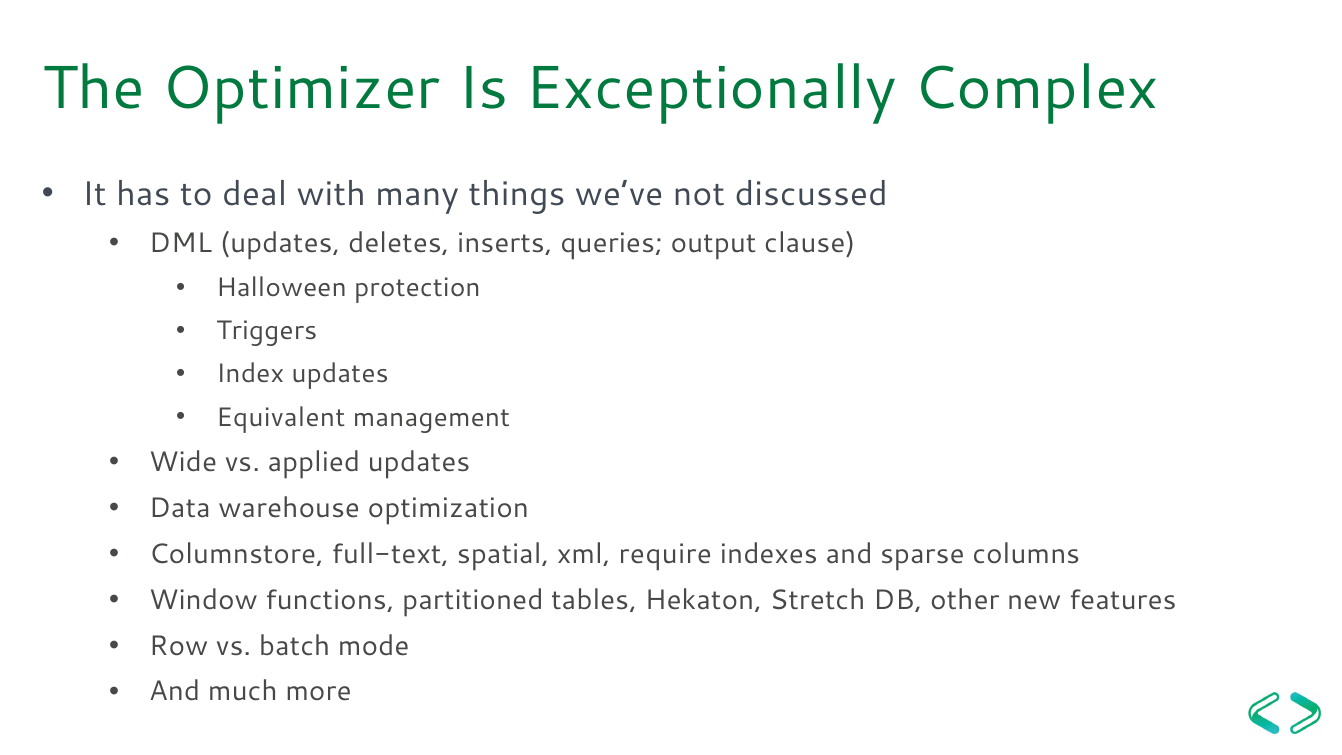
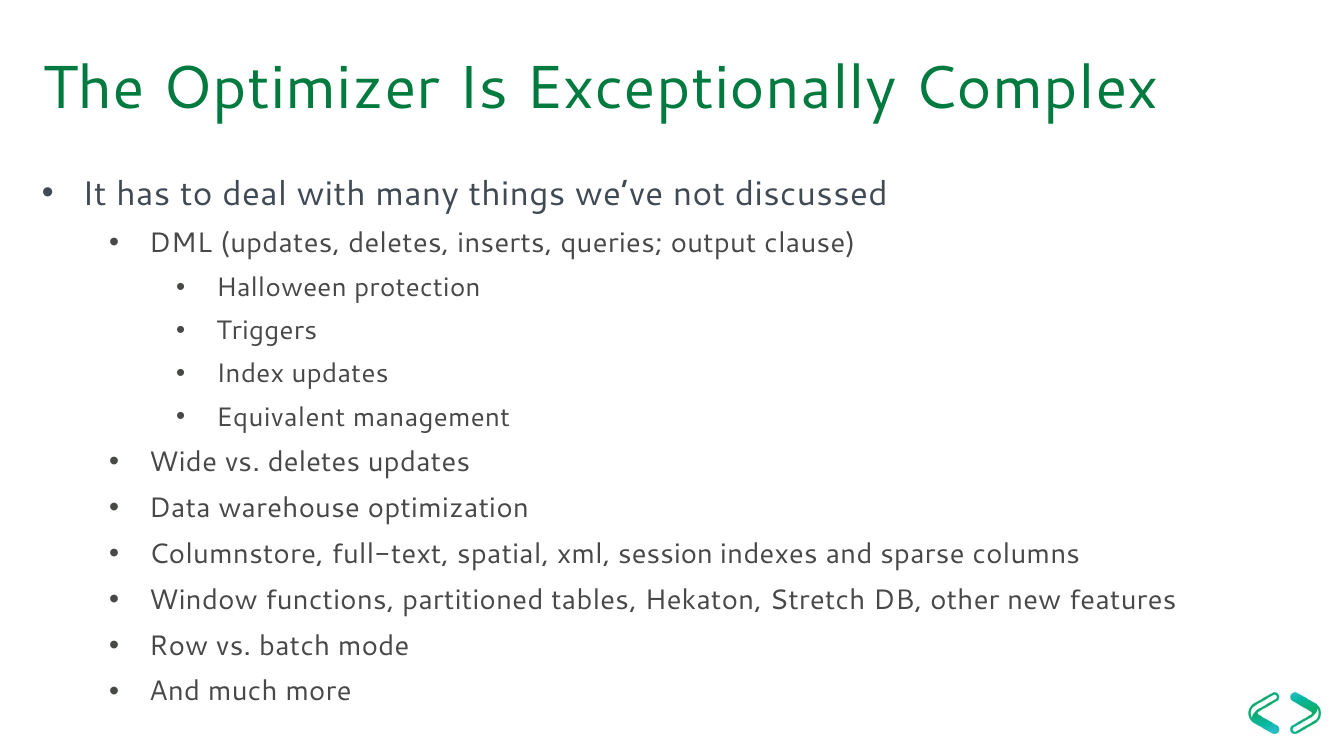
vs applied: applied -> deletes (314, 462)
require: require -> session (666, 554)
